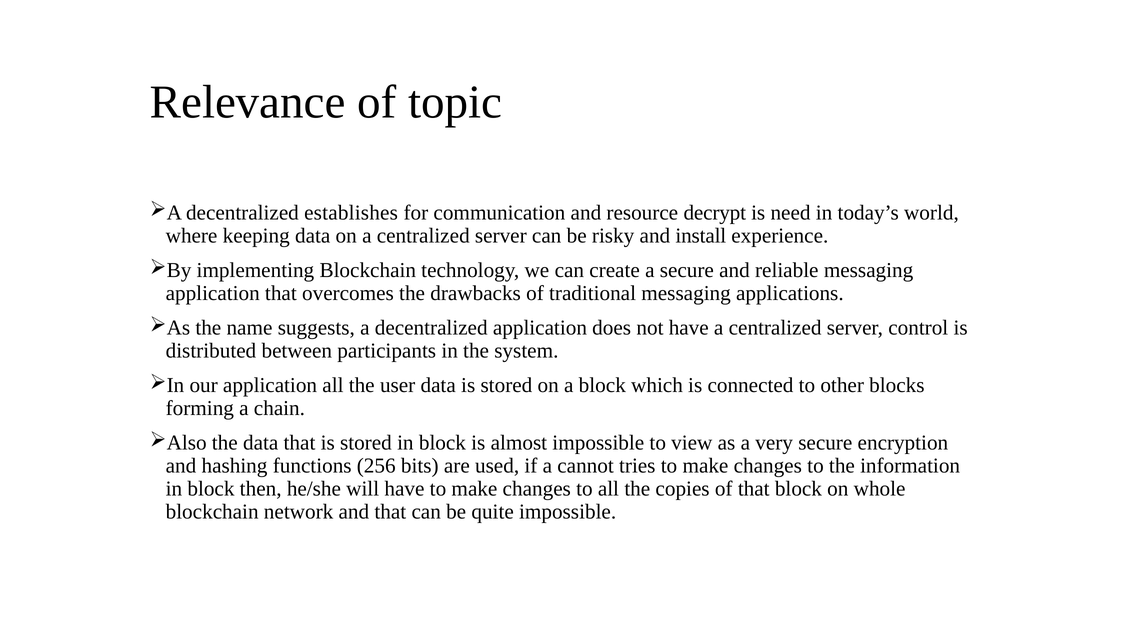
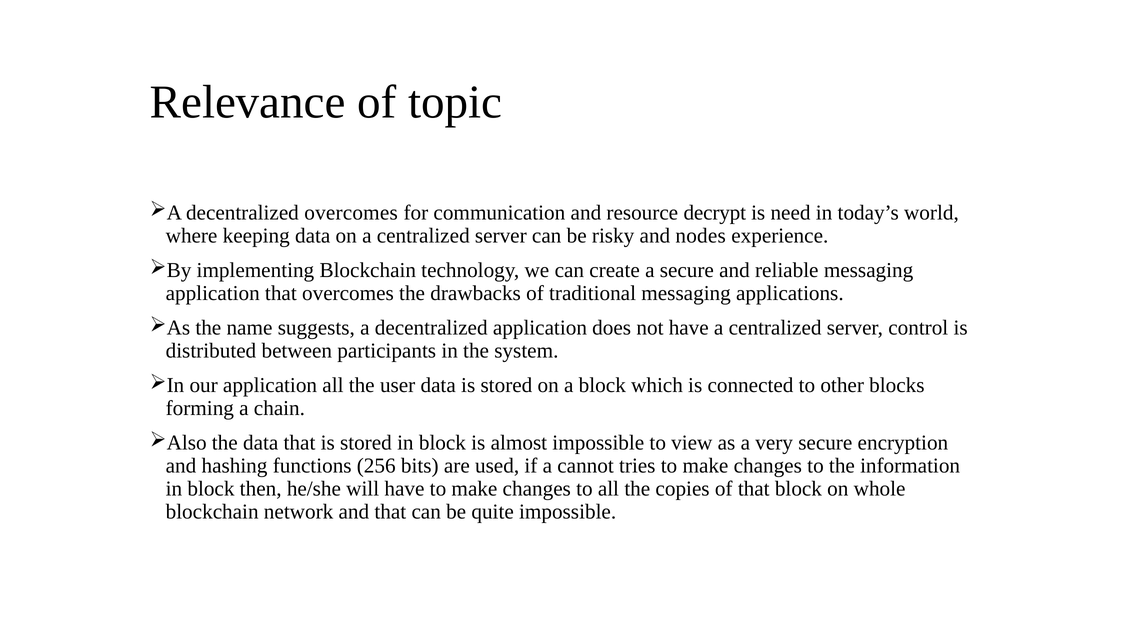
decentralized establishes: establishes -> overcomes (351, 213)
install: install -> nodes (701, 236)
